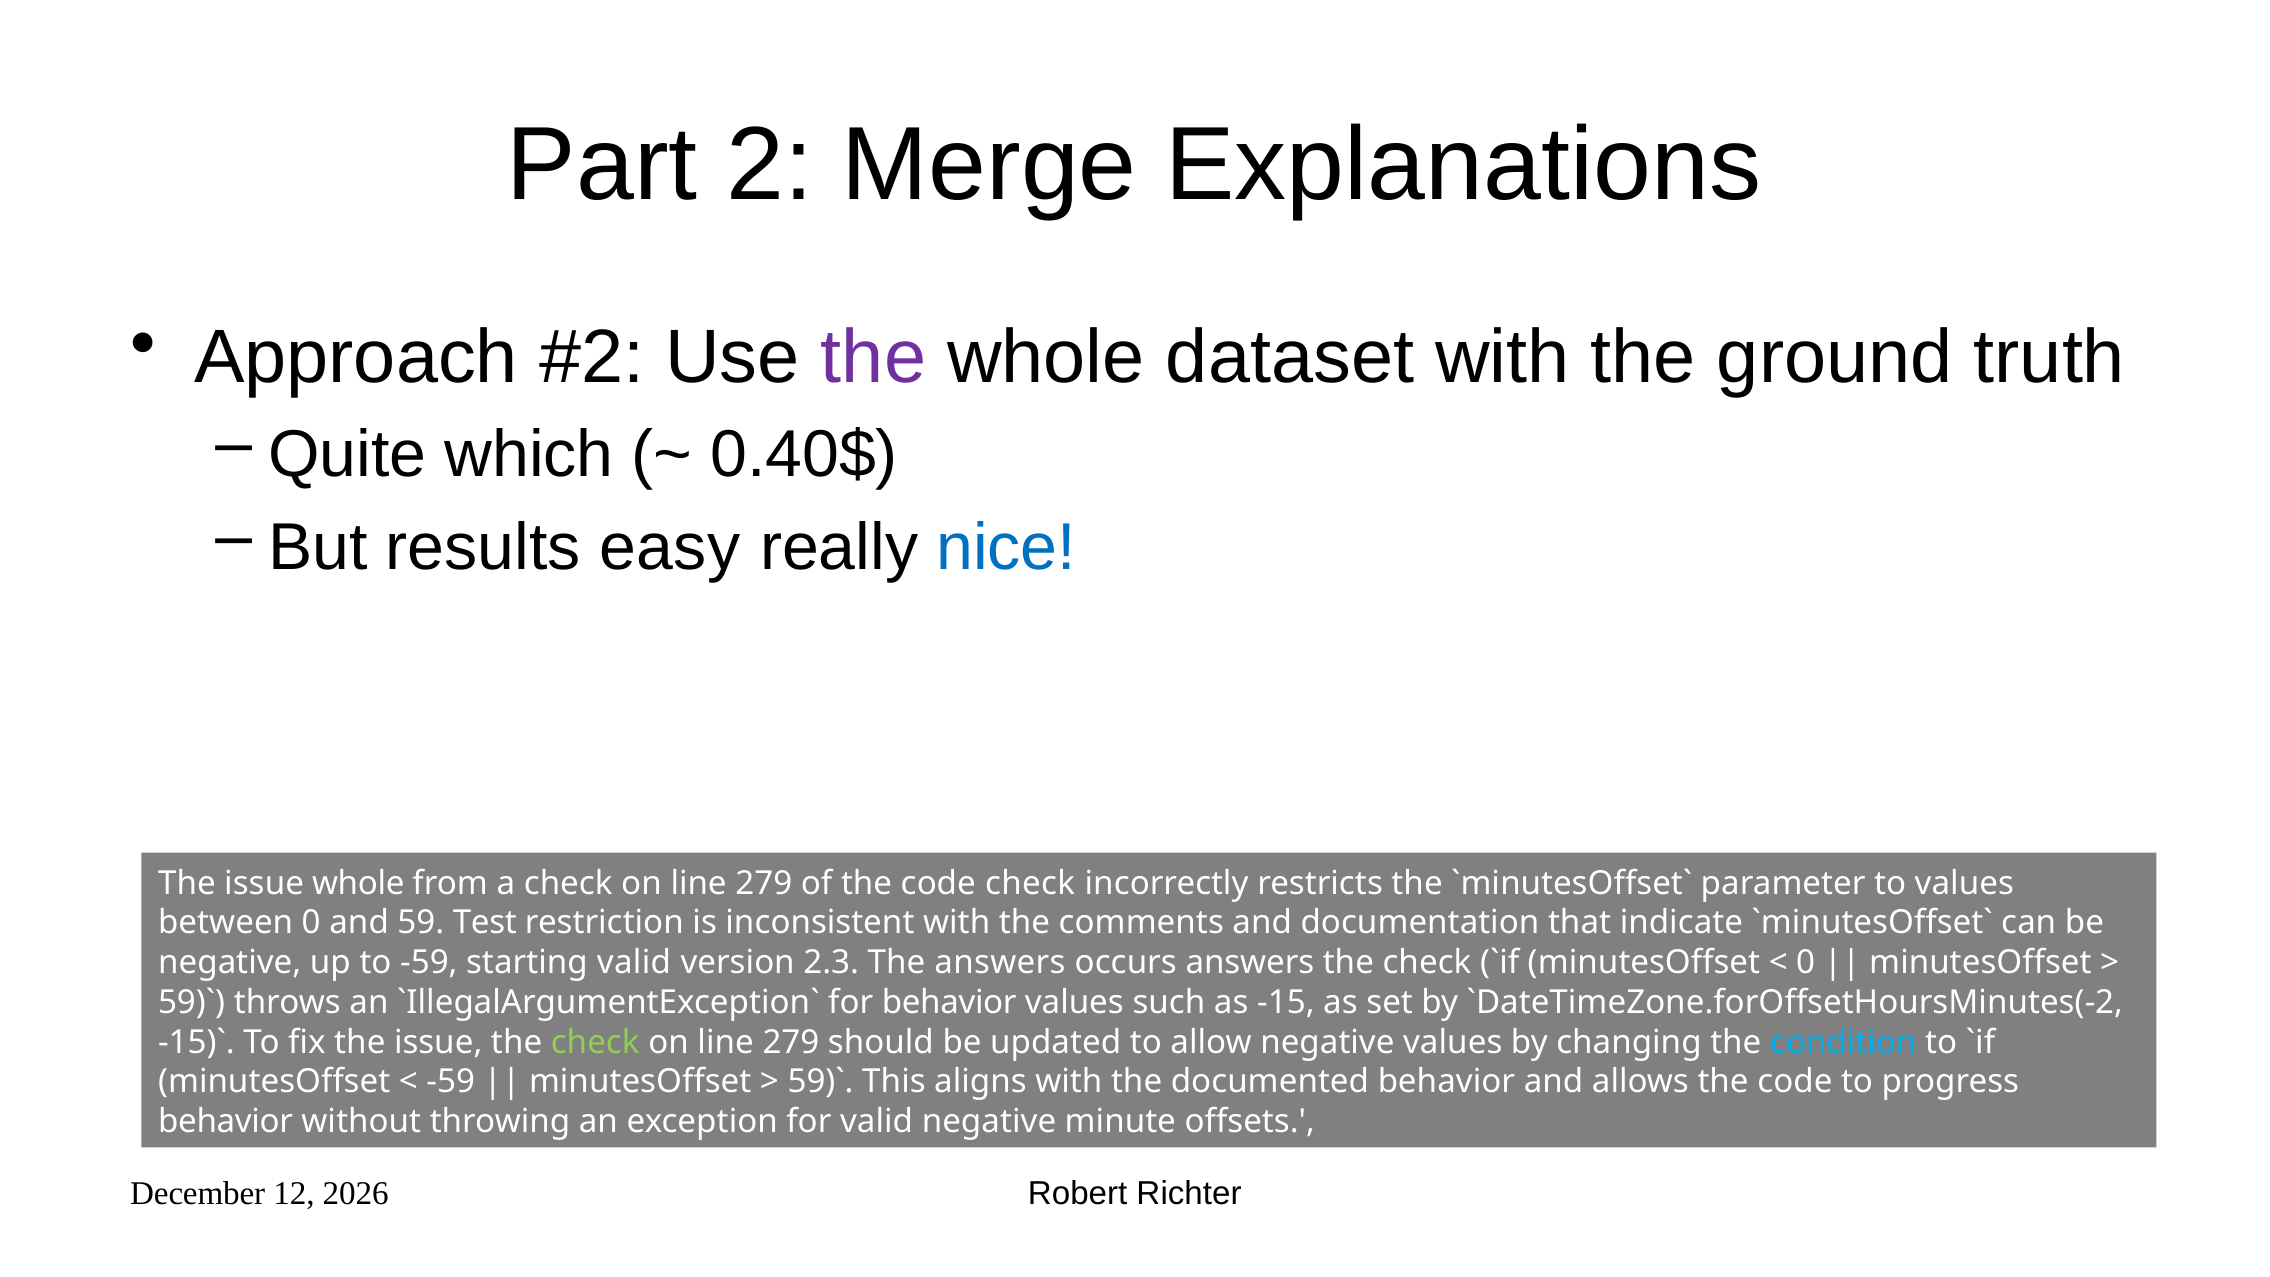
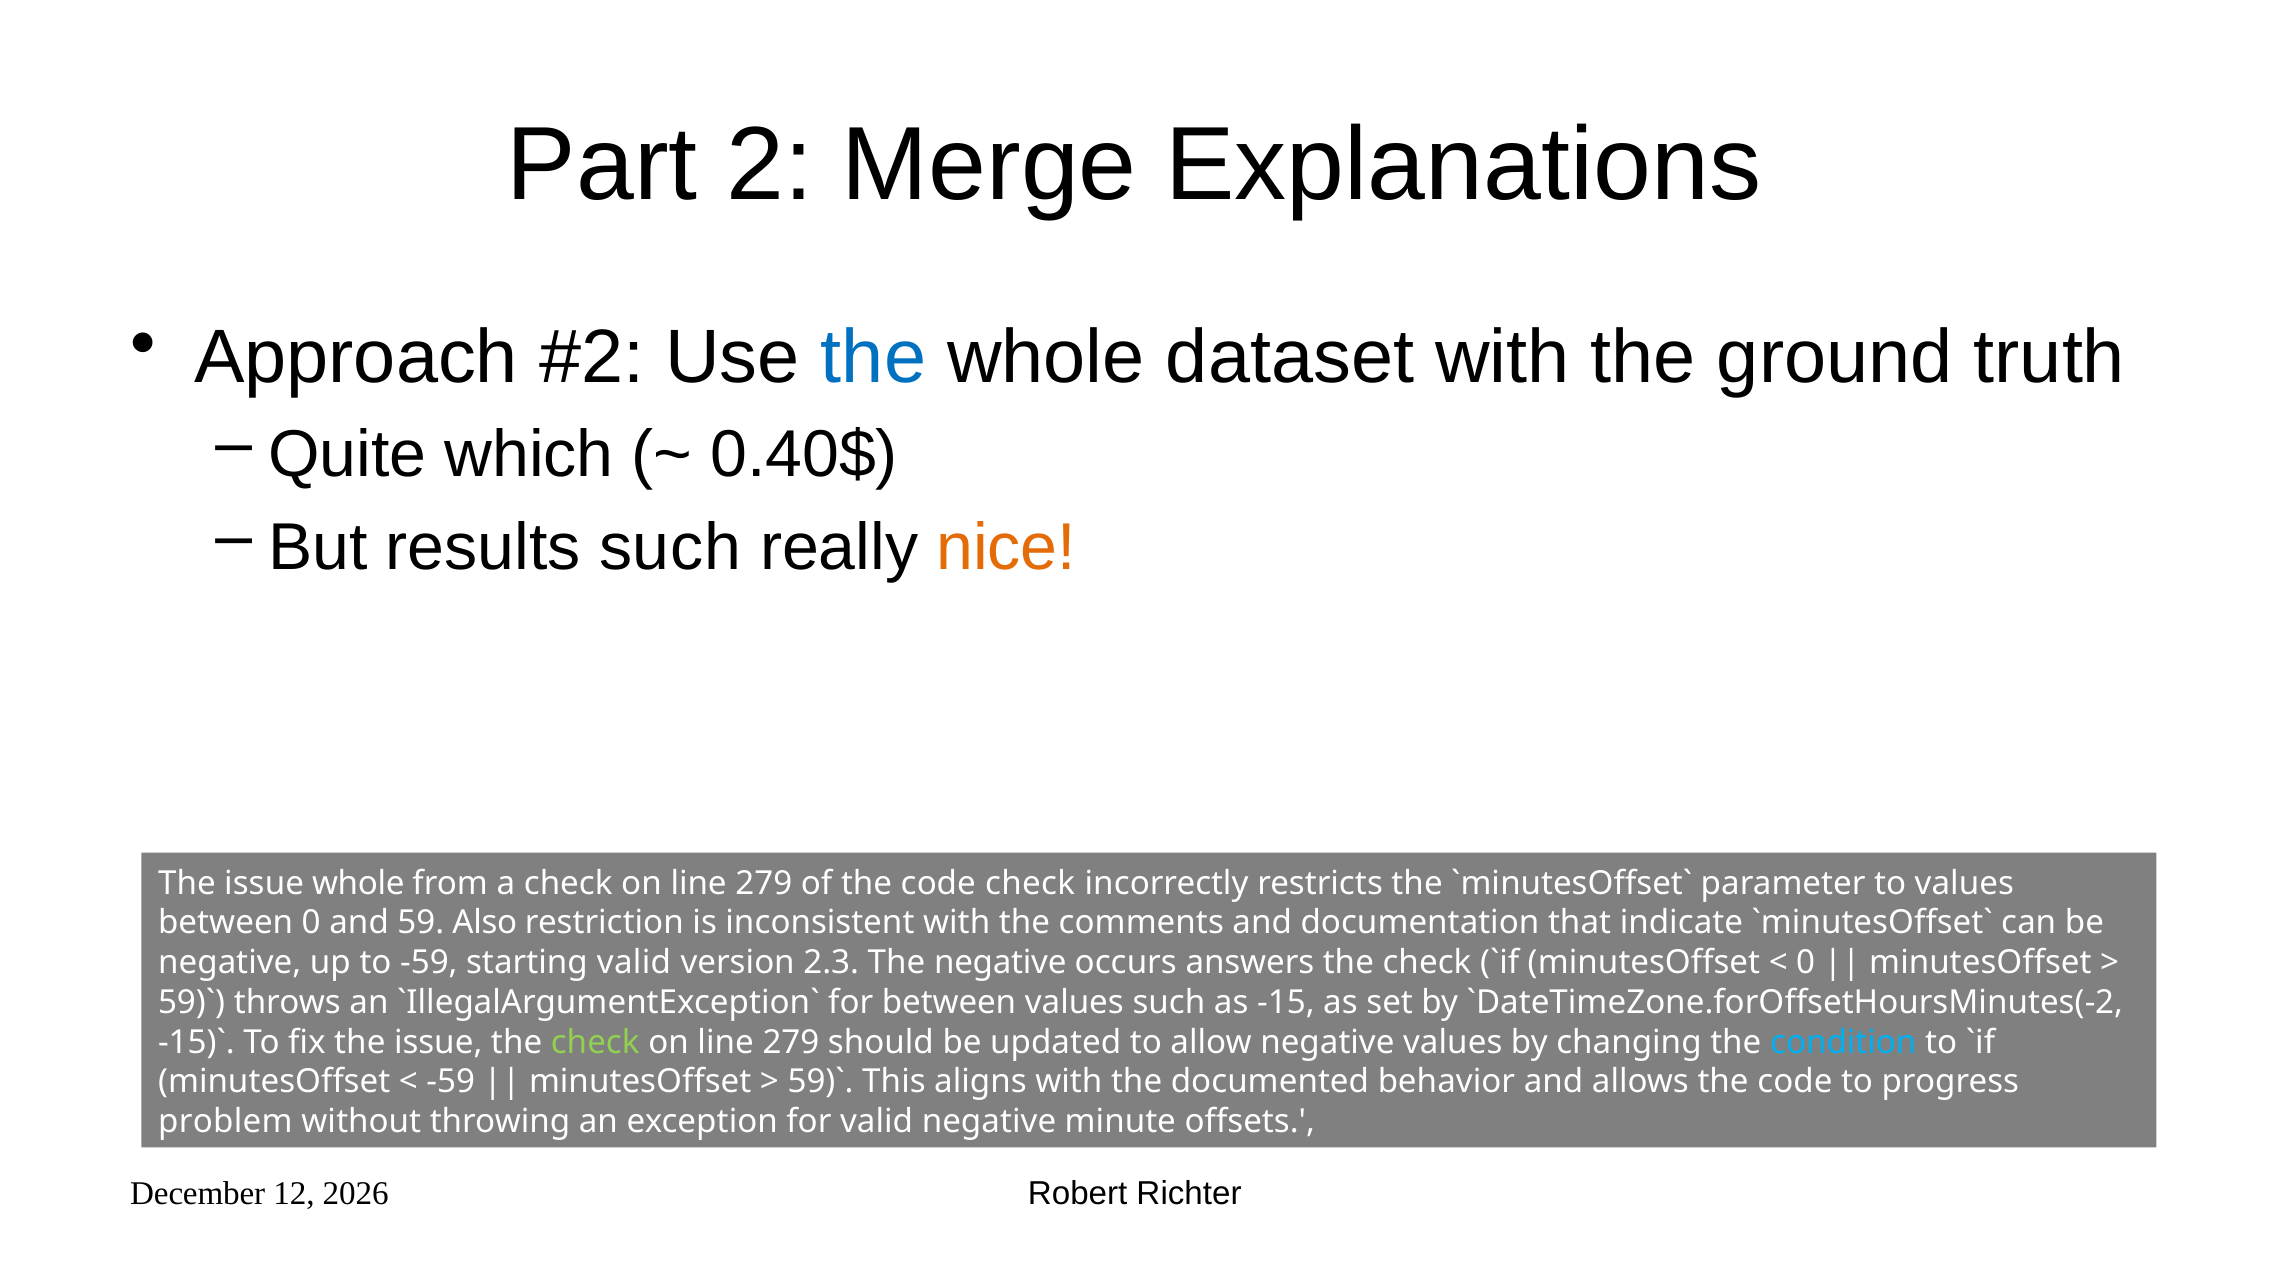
the colour: purple -> blue (874, 357)
results easy: easy -> such (670, 548)
nice colour: blue -> orange (1006, 548)
Test: Test -> Also (485, 923)
The answers: answers -> negative (1000, 963)
for behavior: behavior -> between (949, 1002)
behavior: behavior -> problem (225, 1121)
